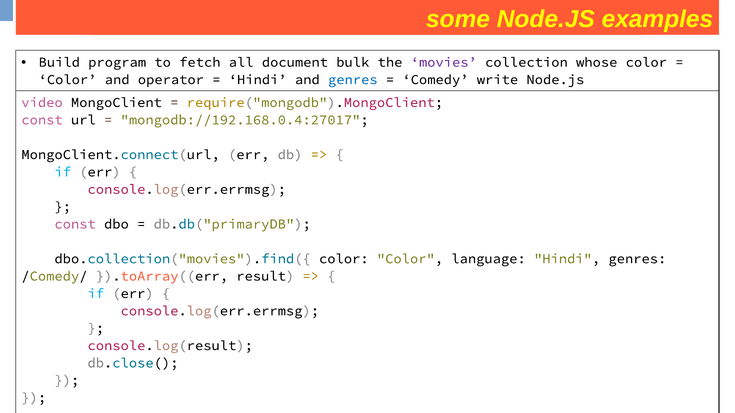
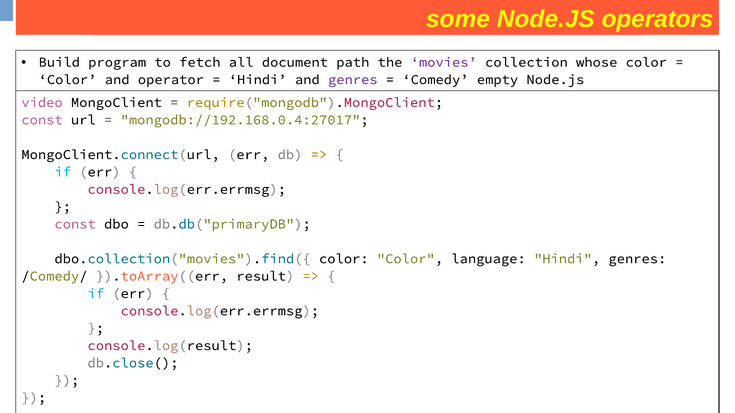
examples: examples -> operators (657, 19)
bulk: bulk -> path (353, 62)
genres colour: blue -> purple (353, 80)
write: write -> empty (497, 80)
